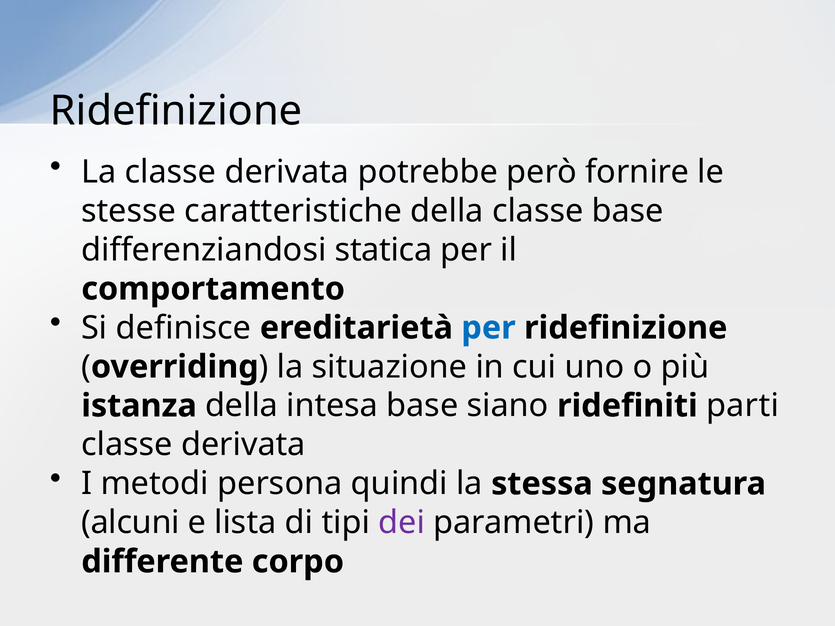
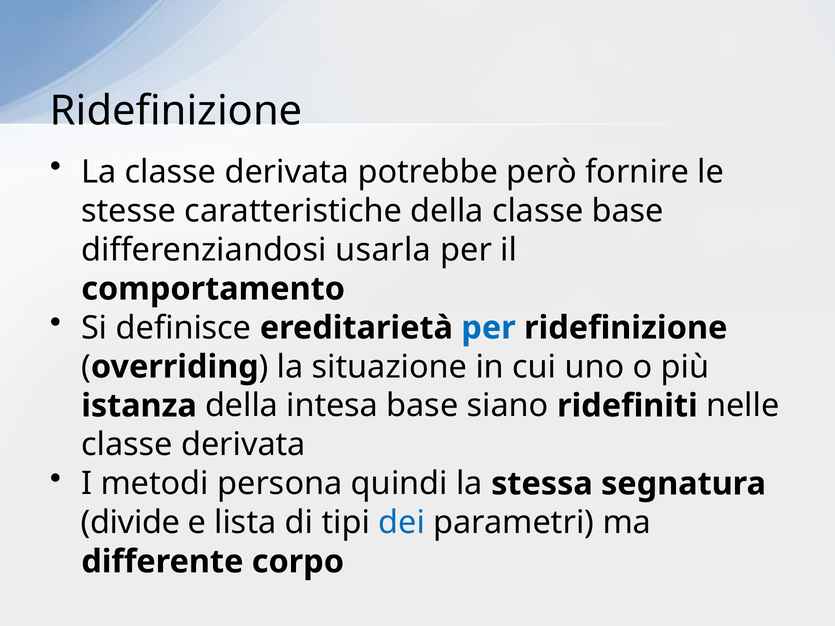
statica: statica -> usarla (383, 250)
parti: parti -> nelle (743, 406)
alcuni: alcuni -> divide (130, 523)
dei colour: purple -> blue (402, 523)
